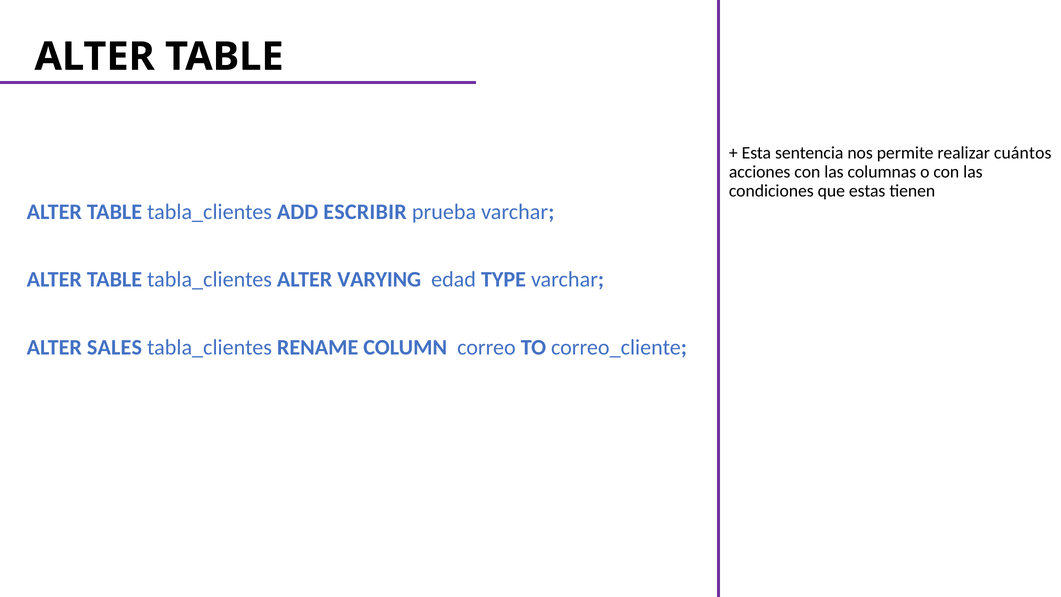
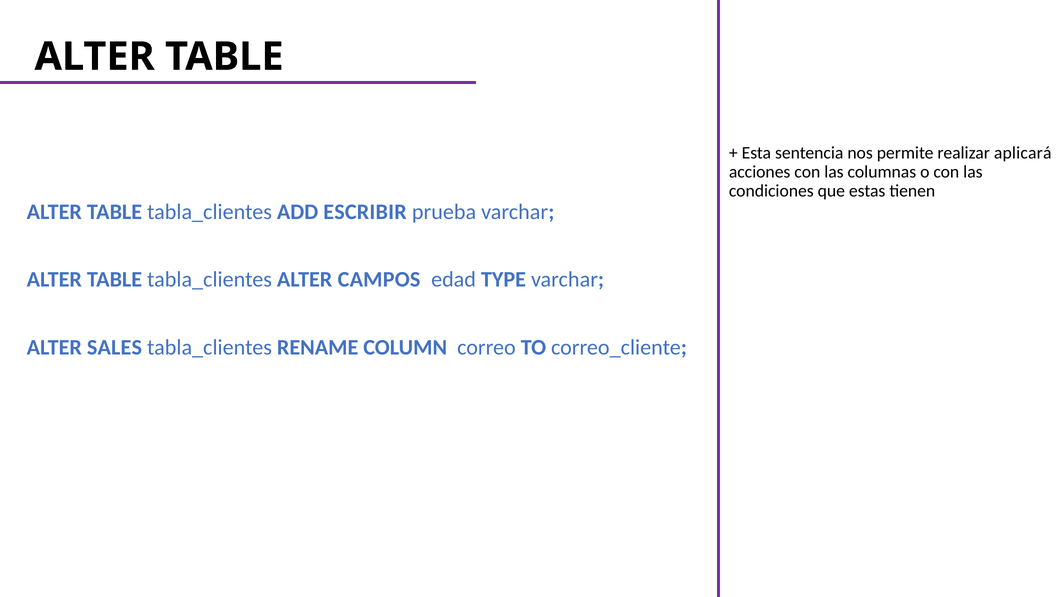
cuántos: cuántos -> aplicará (1023, 153)
VARYING: VARYING -> CAMPOS (379, 280)
